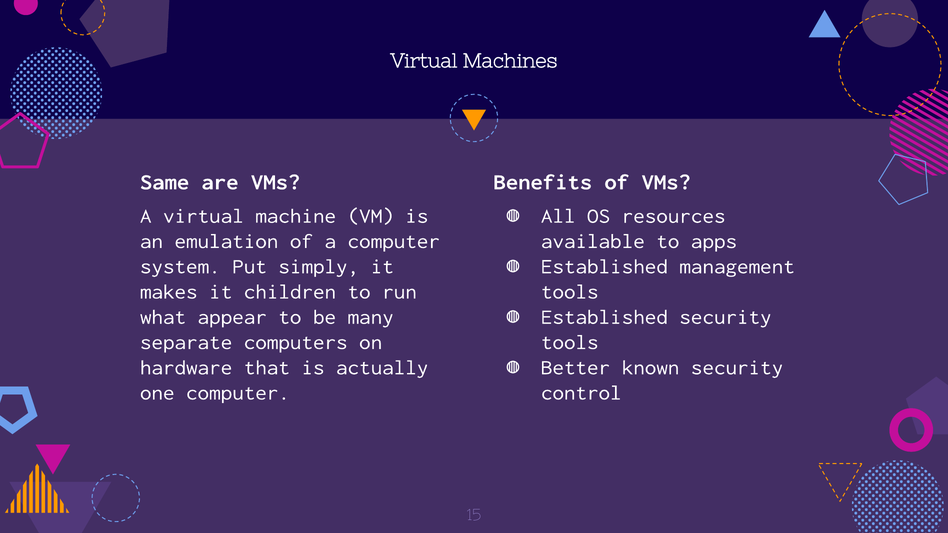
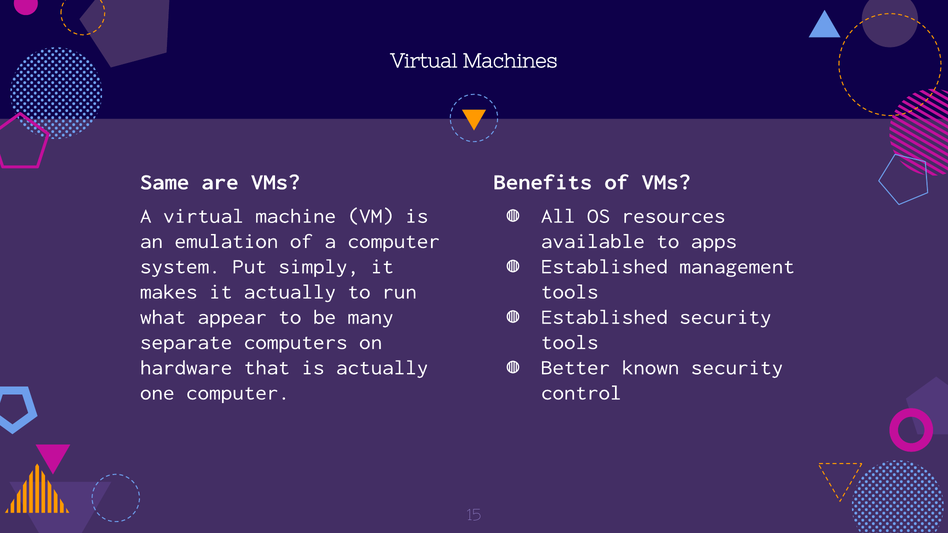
it children: children -> actually (290, 292)
